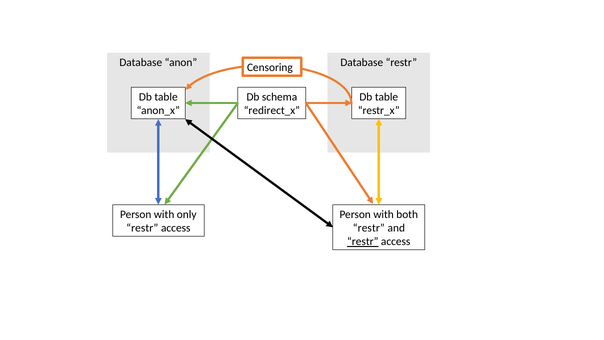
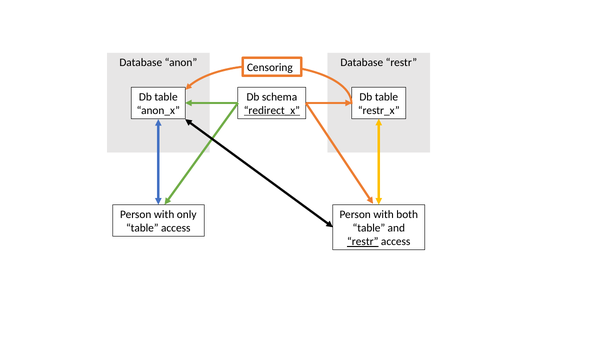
redirect_x underline: none -> present (272, 110)
restr: restr -> table (142, 228)
restr: restr -> table (369, 228)
